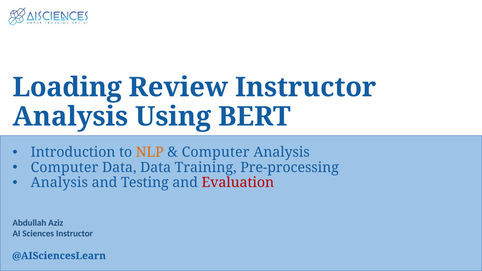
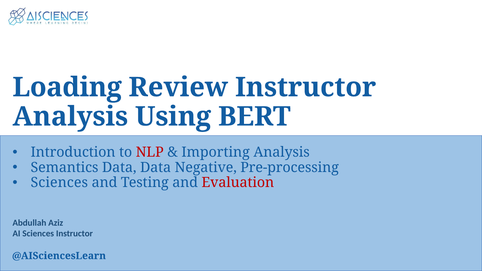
NLP colour: orange -> red (150, 152)
Computer: Computer -> Importing (216, 152)
Computer: Computer -> Semantics (65, 168)
Training: Training -> Negative (206, 168)
Analysis: Analysis -> Sciences (59, 183)
